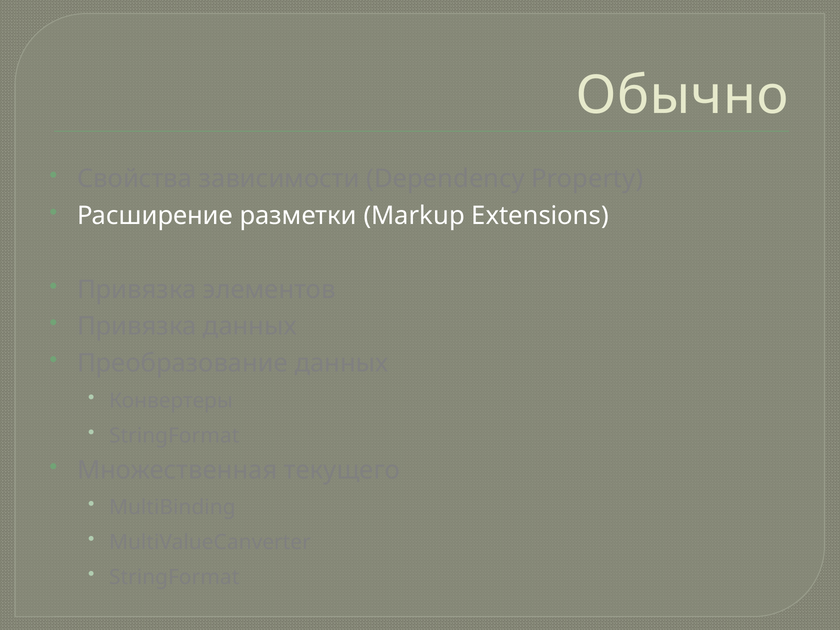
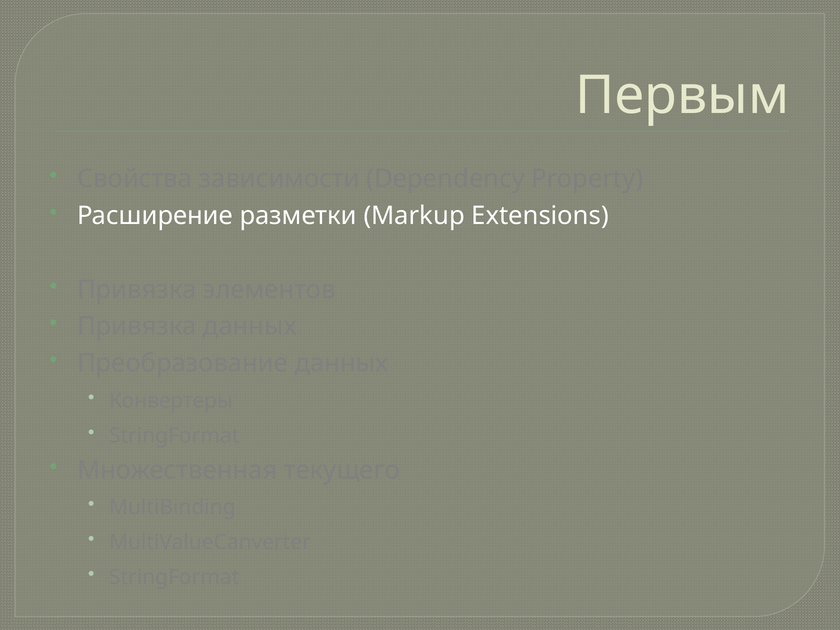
Обычно: Обычно -> Первым (682, 96)
